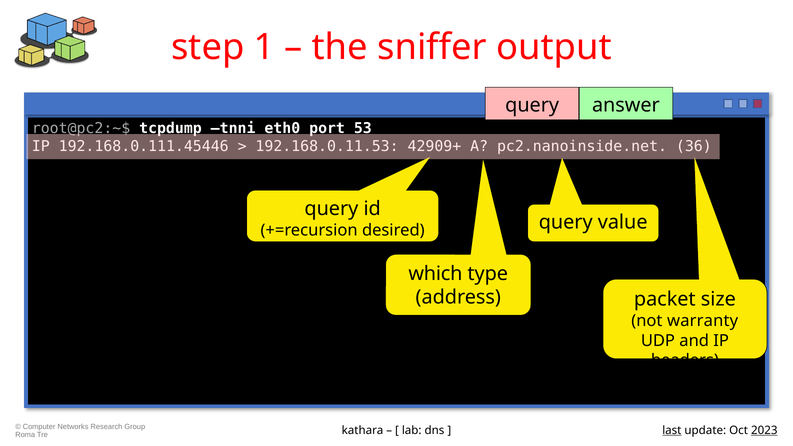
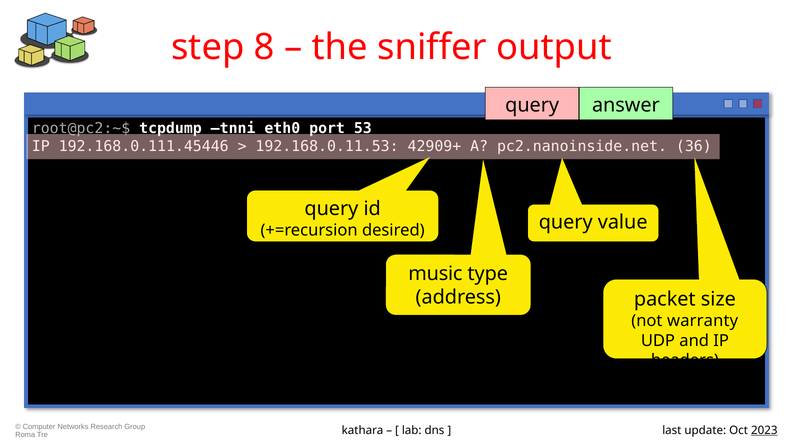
1: 1 -> 8 (264, 47)
which: which -> music (435, 274)
last underline: present -> none (672, 430)
